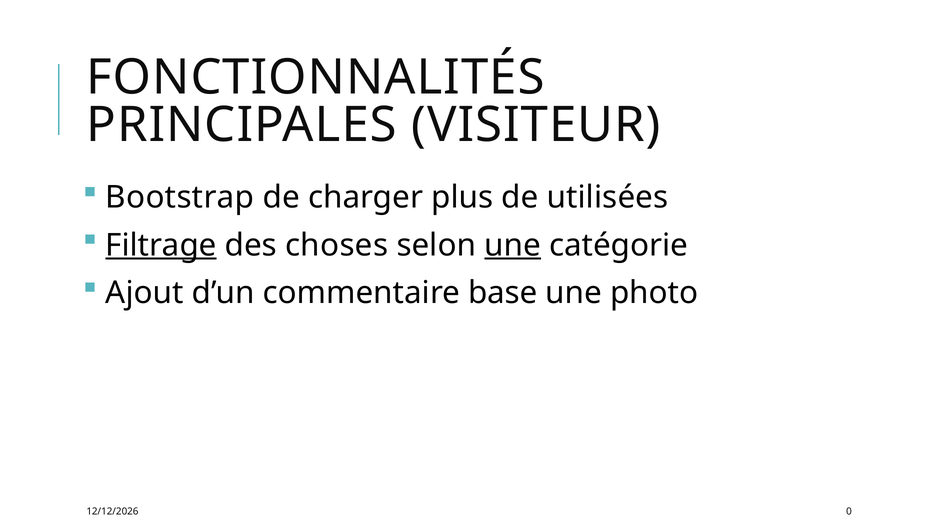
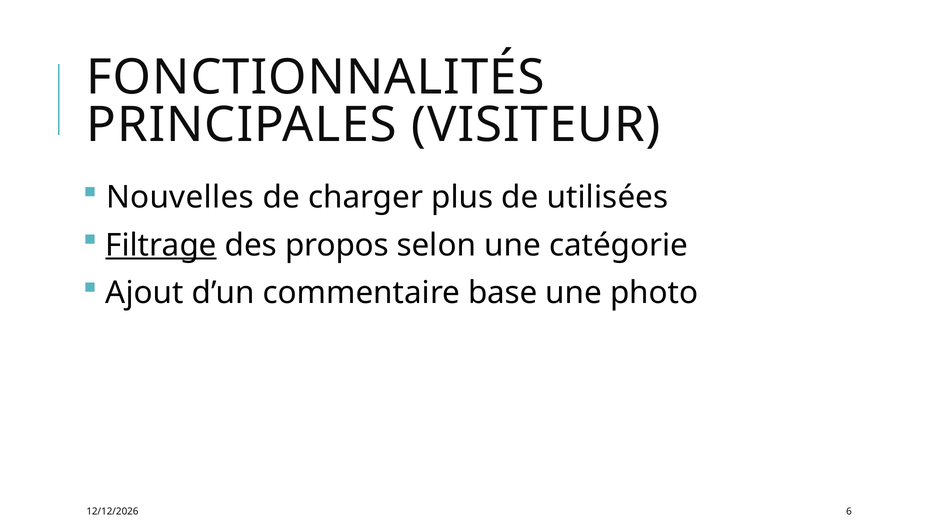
Bootstrap: Bootstrap -> Nouvelles (180, 197)
choses: choses -> propos (337, 245)
une underline: present -> none (513, 245)
0: 0 -> 6 (849, 512)
